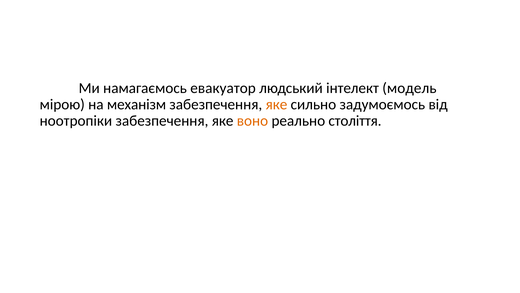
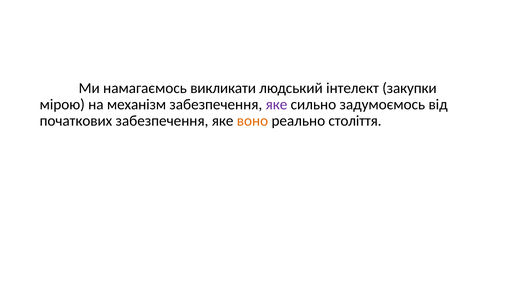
евакуатор: евакуатор -> викликати (223, 88)
модель: модель -> закупки (409, 88)
яке colour: orange -> purple (276, 104)
ноотропіки: ноотропіки -> початкових (76, 121)
